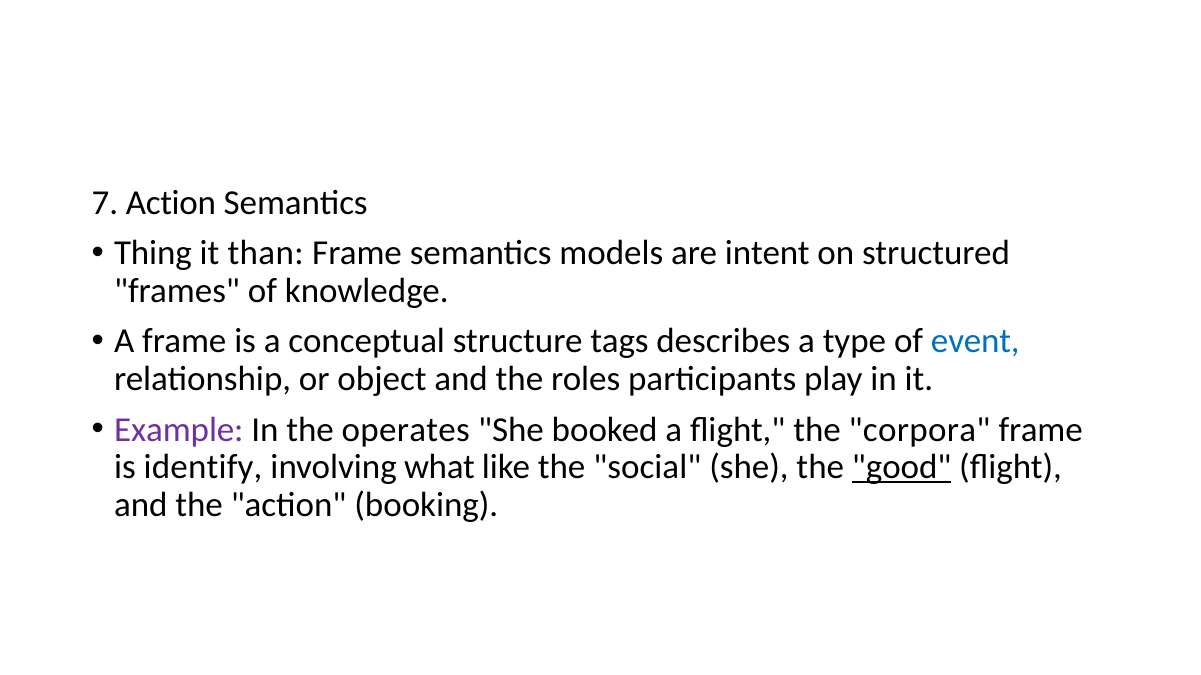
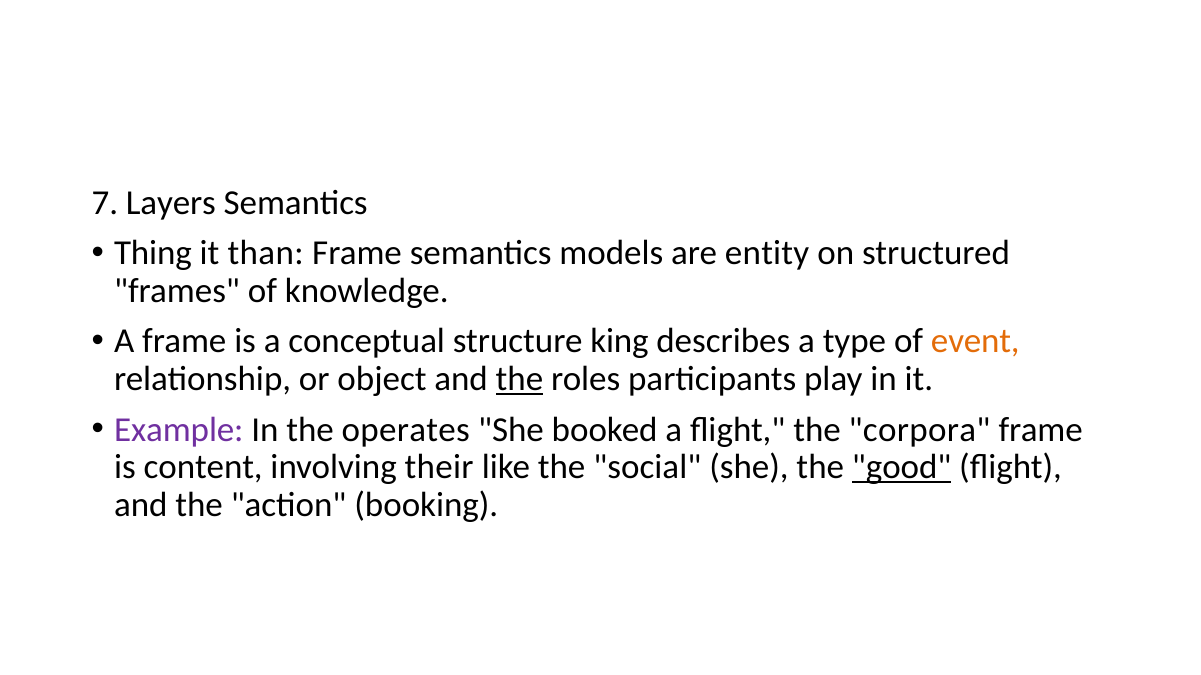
7 Action: Action -> Layers (171, 203)
intent: intent -> entity (767, 253)
tags: tags -> king (619, 342)
event colour: blue -> orange (975, 342)
the underline: none -> present (519, 379)
identify: identify -> content (203, 468)
what: what -> their (439, 468)
